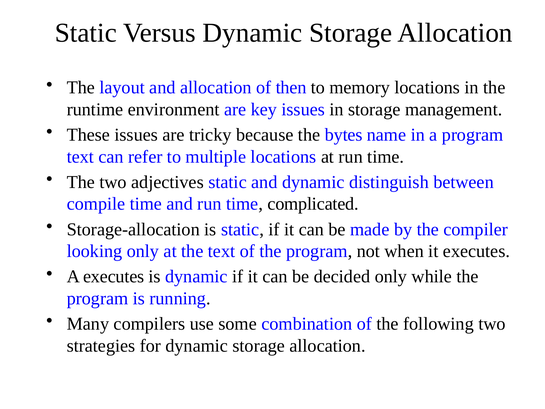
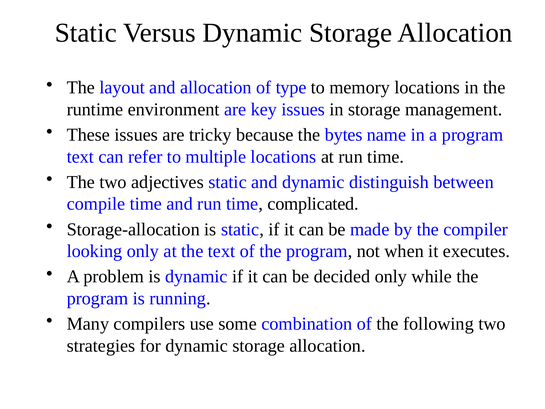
then: then -> type (291, 88)
A executes: executes -> problem (114, 276)
